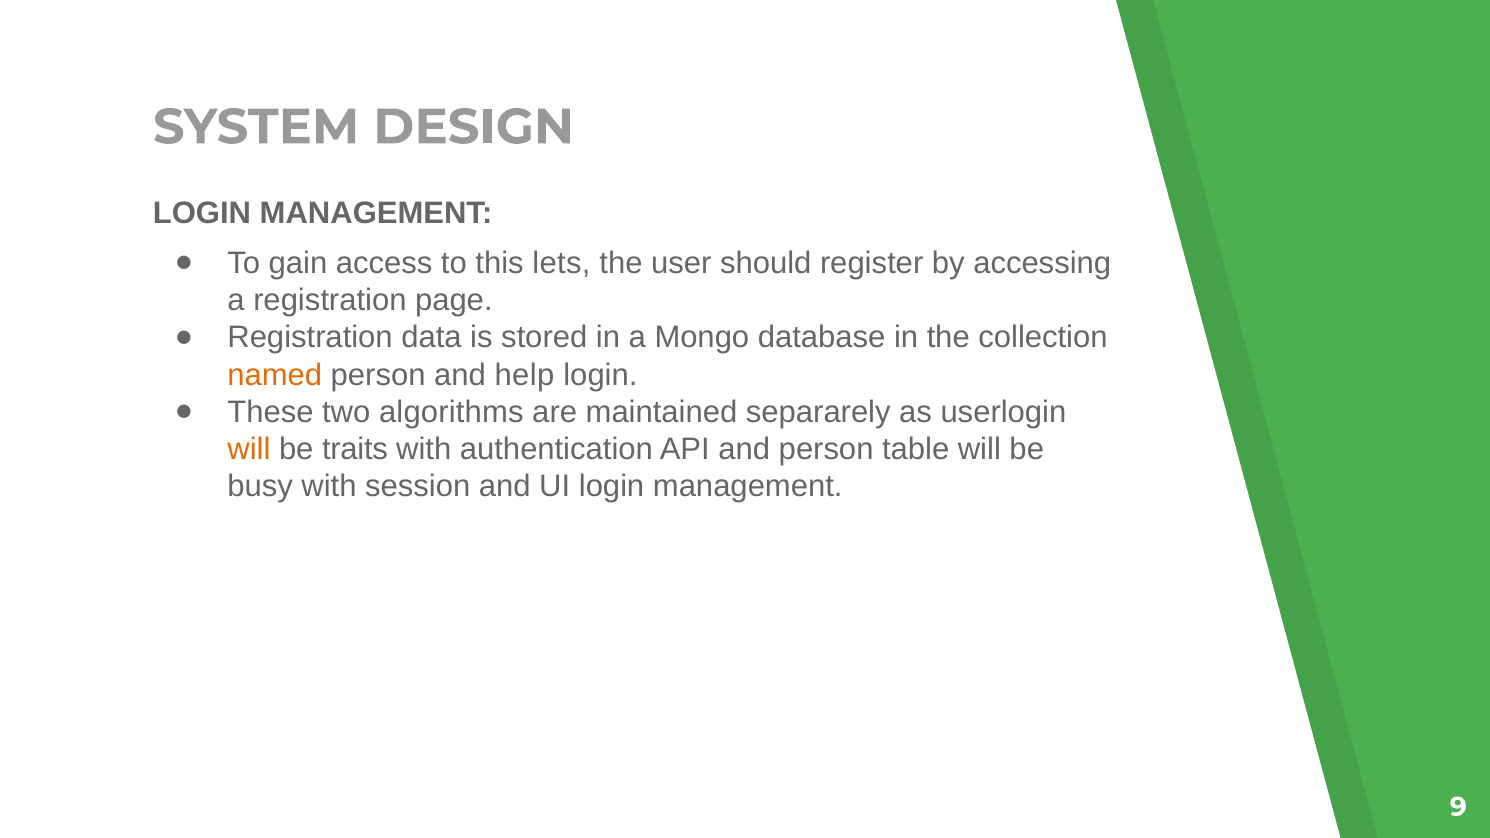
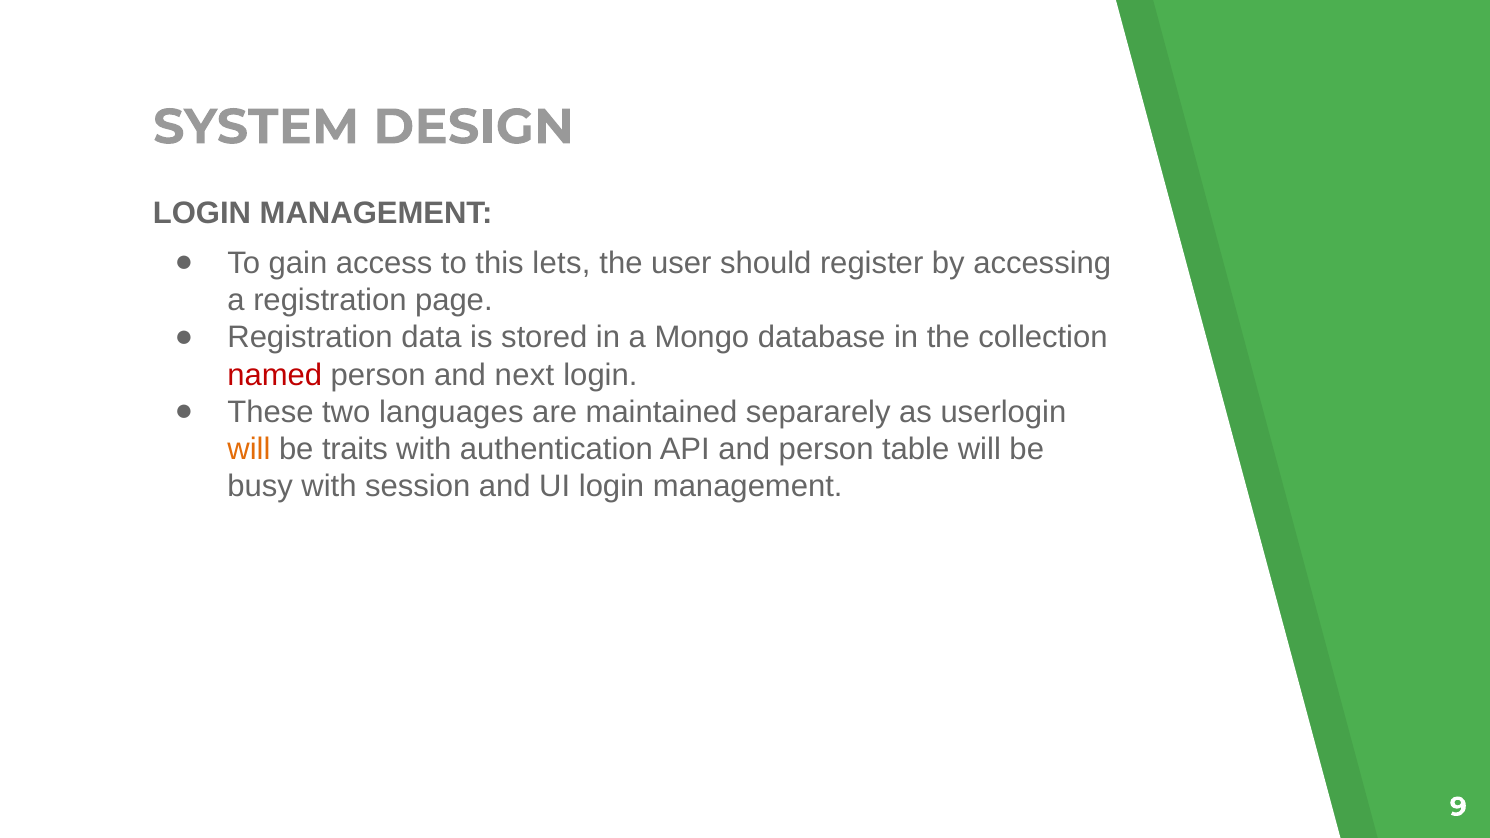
named colour: orange -> red (275, 375)
help: help -> next (524, 375)
algorithms: algorithms -> languages (451, 412)
